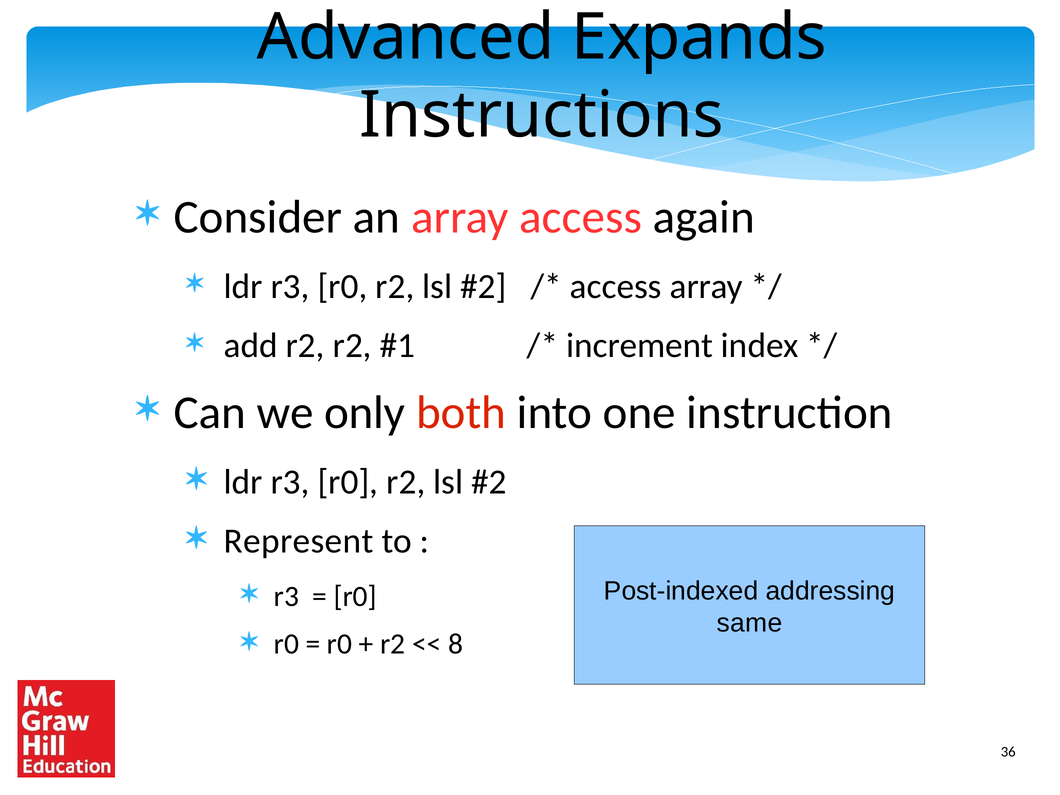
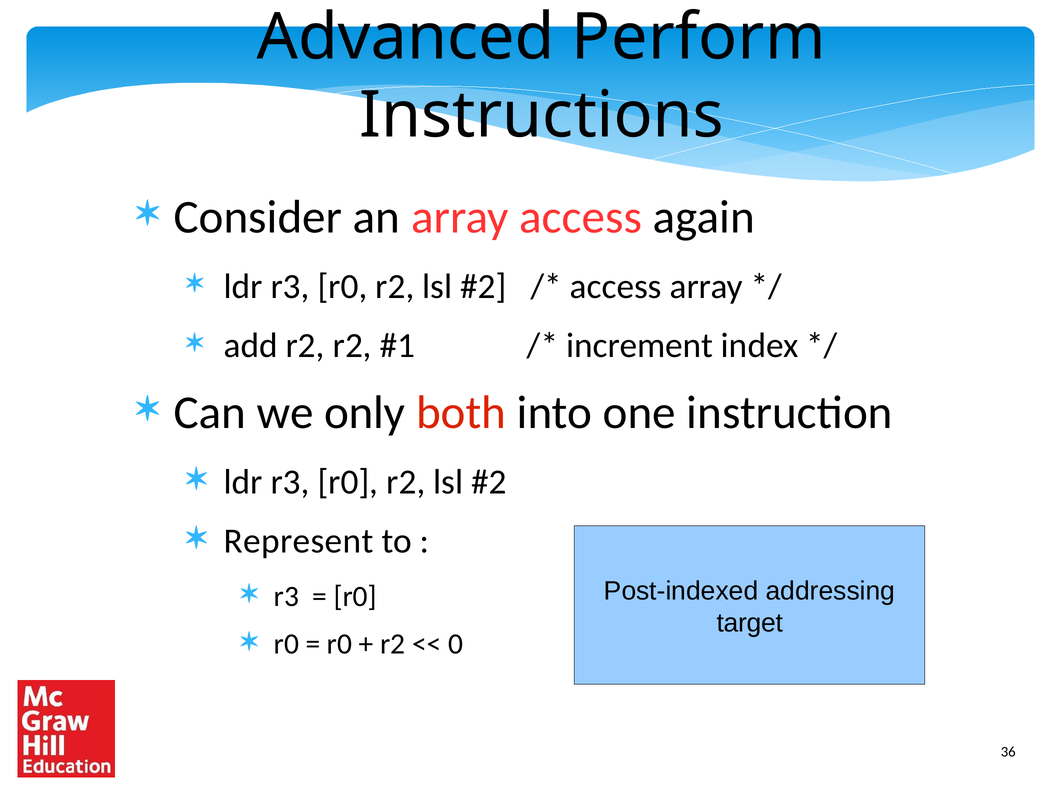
Expands: Expands -> Perform (699, 38)
same: same -> target (750, 623)
8: 8 -> 0 (456, 644)
